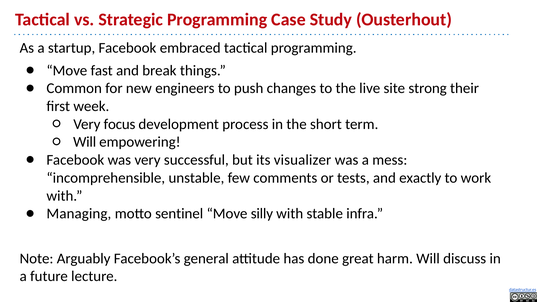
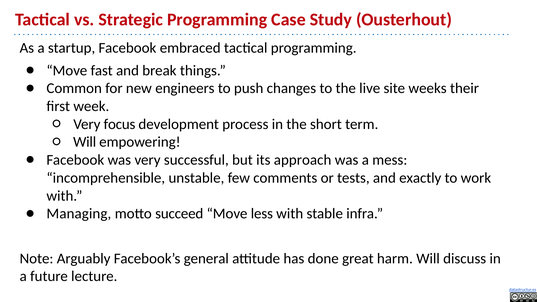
strong: strong -> weeks (428, 88)
visualizer: visualizer -> approach (303, 160)
sentinel: sentinel -> succeed (179, 214)
silly: silly -> less (262, 214)
